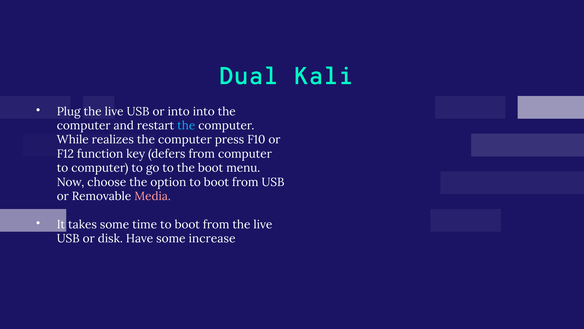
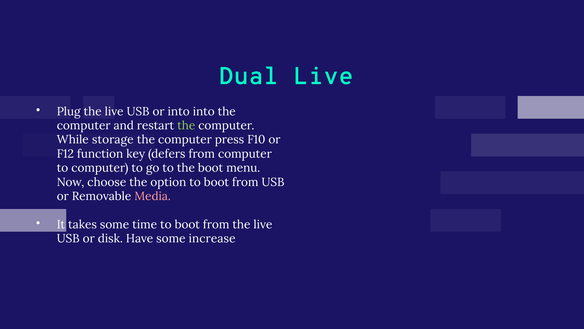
Dual Kali: Kali -> Live (324, 76)
the colour: light blue -> light green (186, 125)
realizes: realizes -> storage (113, 140)
